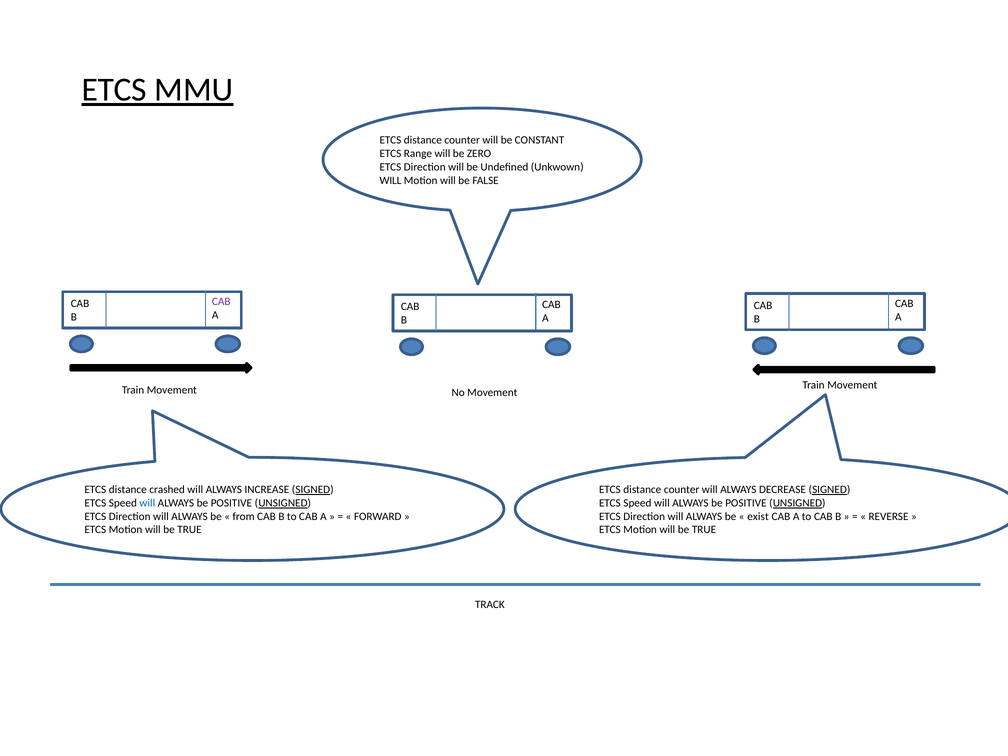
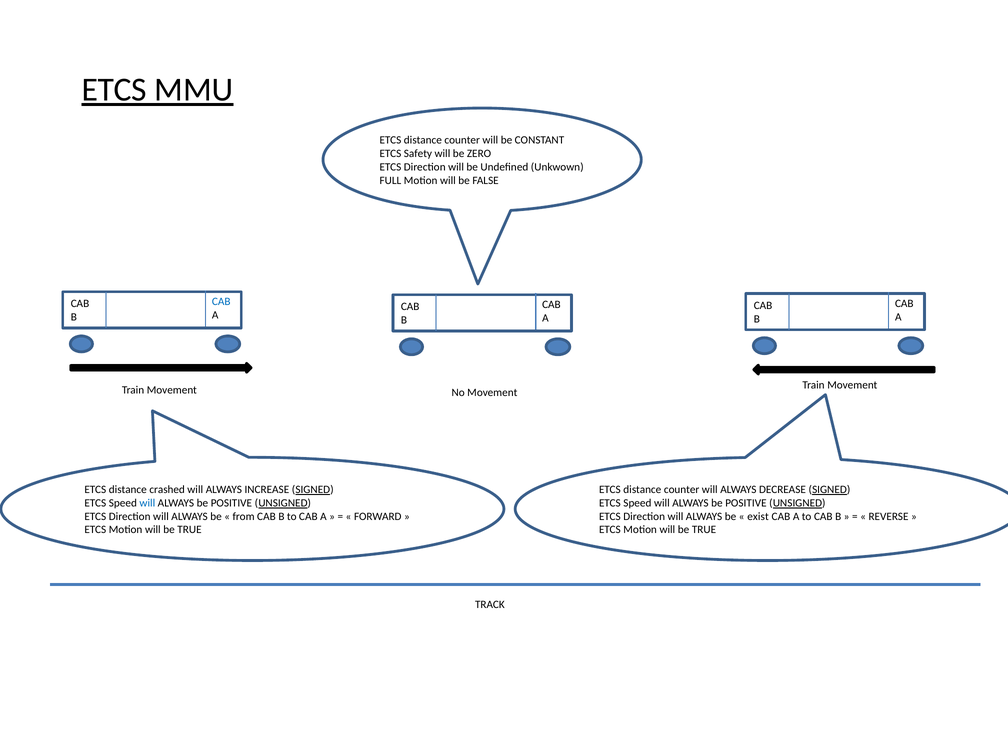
Range: Range -> Safety (418, 154)
WILL: WILL -> FULL (390, 181)
CAB colour: purple -> blue (221, 302)
